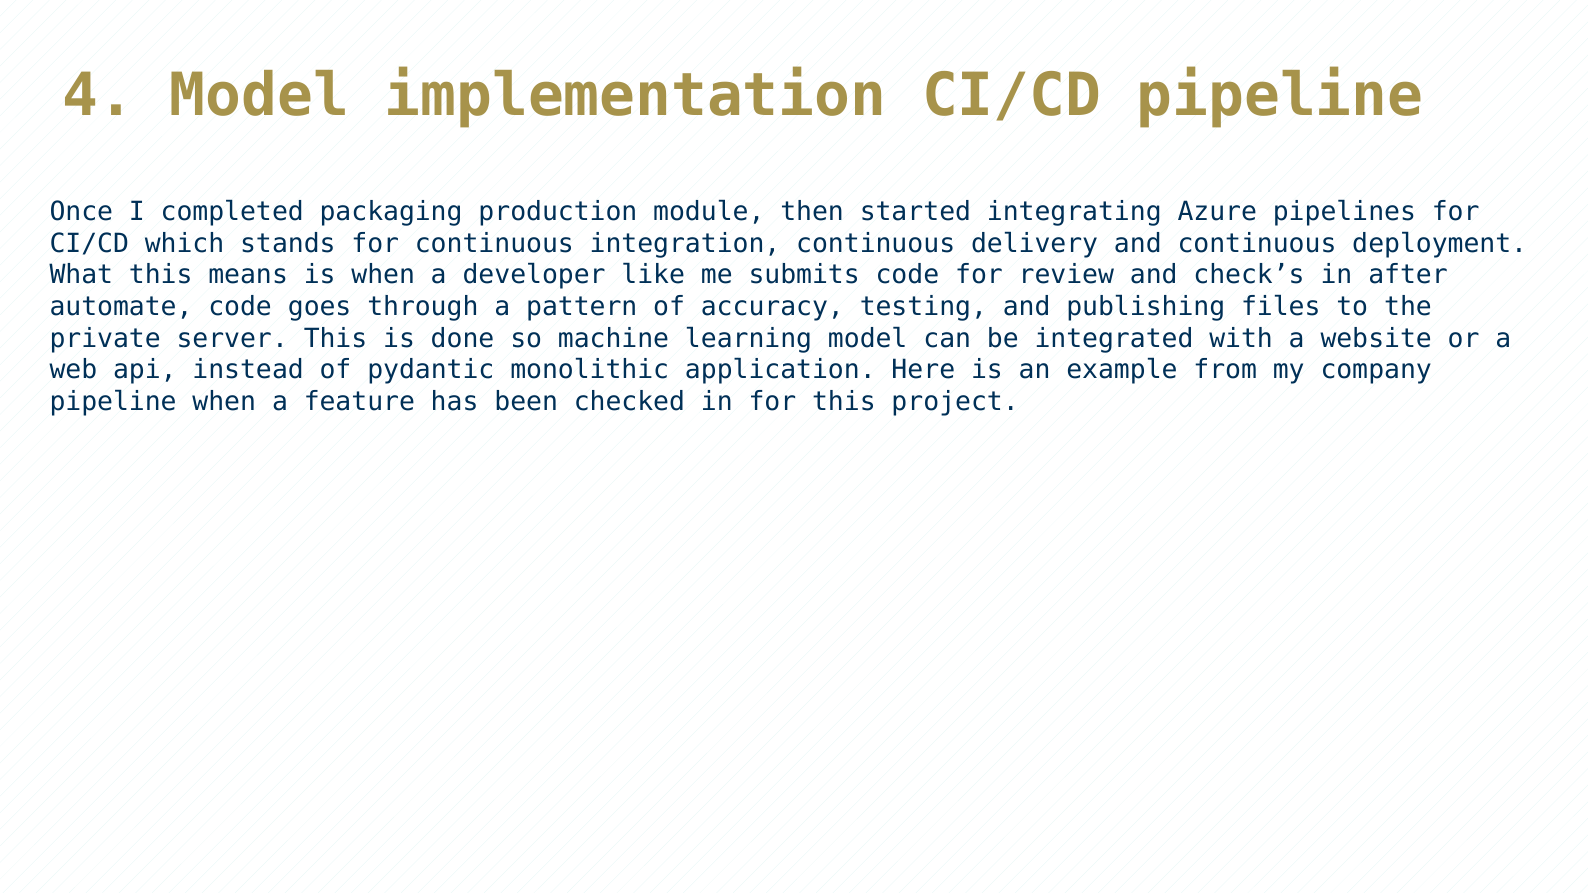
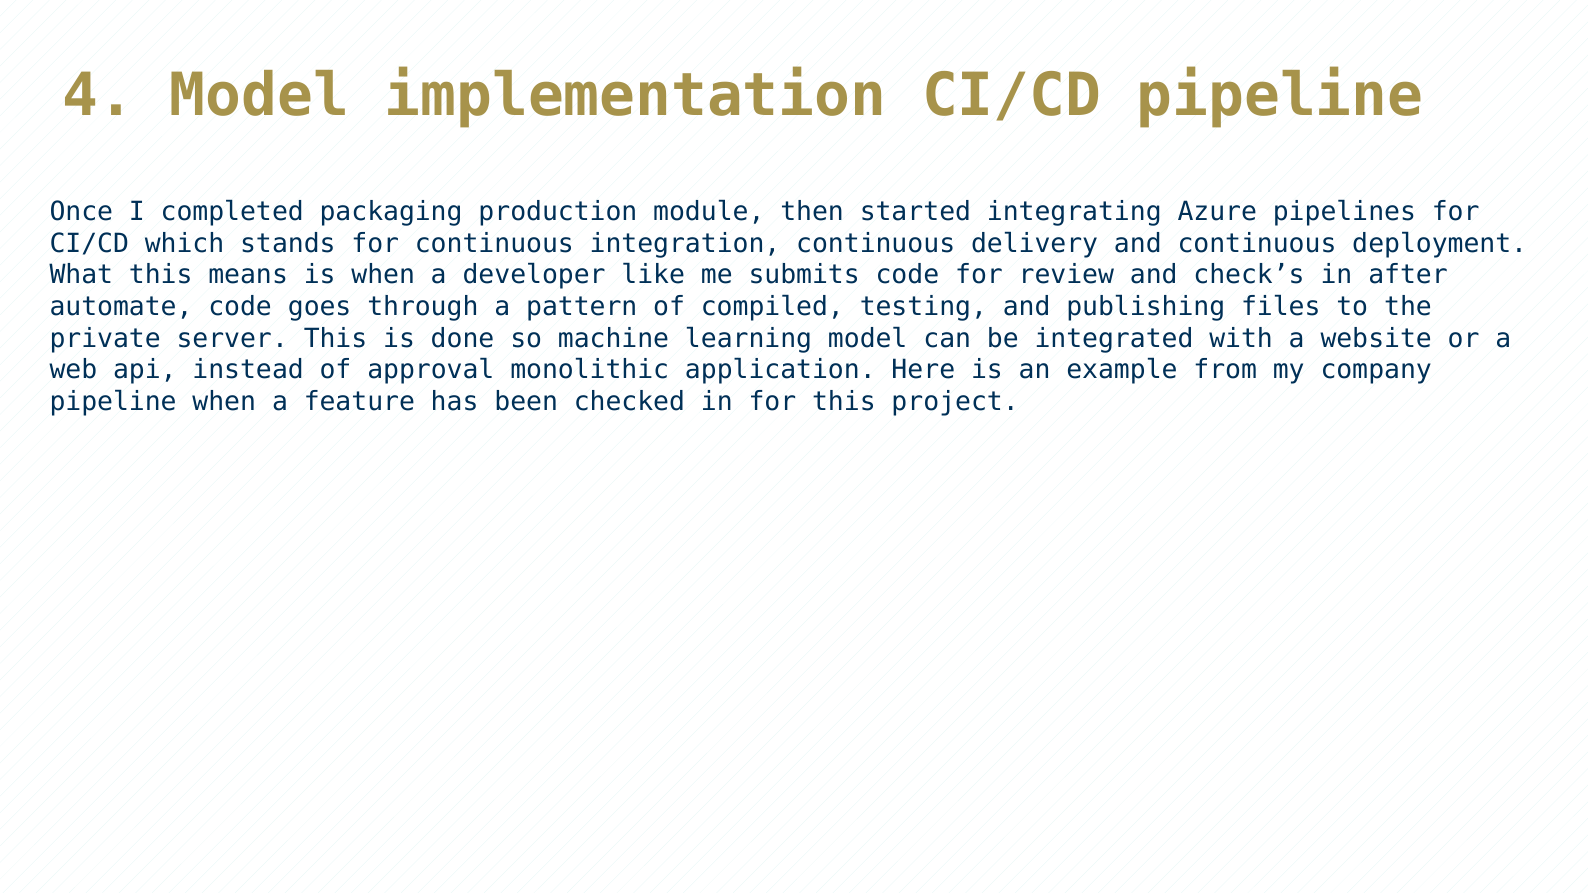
accuracy: accuracy -> compiled (772, 307)
pydantic: pydantic -> approval (431, 370)
